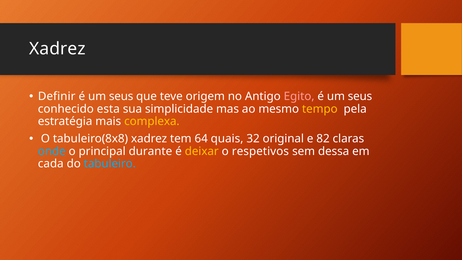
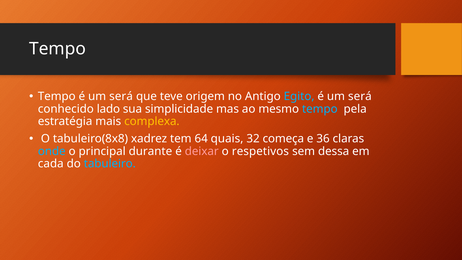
Xadrez: Xadrez -> Tempo (58, 49)
Definir: Definir -> Tempo (57, 96)
seus: seus -> será (121, 96)
Egito colour: pink -> light blue (299, 96)
seus: seus -> será (360, 96)
esta: esta -> lado (108, 109)
tempo colour: yellow -> light blue (320, 109)
original: original -> começa (283, 139)
82: 82 -> 36 (323, 139)
deixar colour: yellow -> pink (202, 151)
